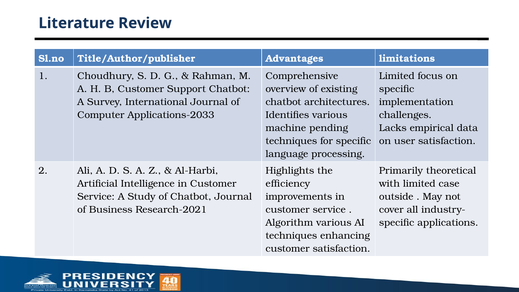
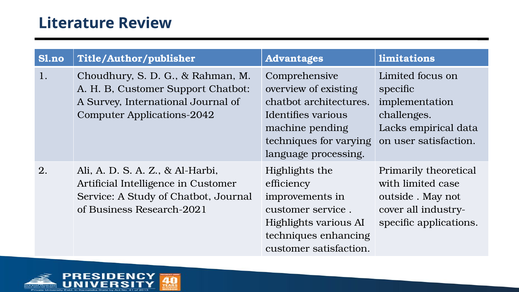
Applications-2033: Applications-2033 -> Applications-2042 (171, 115)
for specific: specific -> varying (353, 141)
Algorithm: Algorithm -> Highlights (289, 223)
